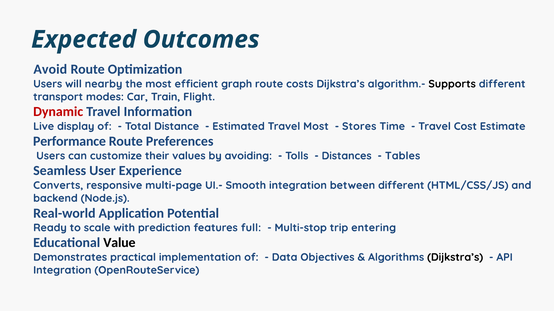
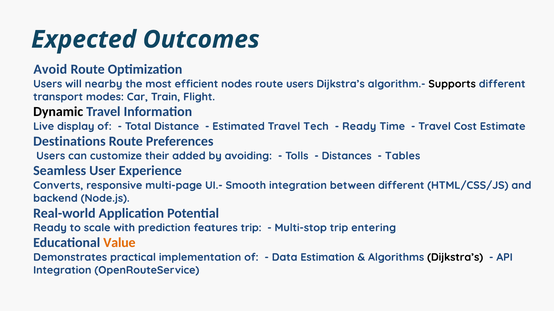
graph: graph -> nodes (237, 84)
route costs: costs -> users (300, 84)
Dynamic colour: red -> black (58, 112)
Travel Most: Most -> Tech (316, 127)
Stores: Stores -> Ready (359, 127)
Performance: Performance -> Destinations (69, 142)
values: values -> added (189, 156)
features full: full -> trip (251, 228)
Value colour: black -> orange (119, 243)
Objectives: Objectives -> Estimation (327, 258)
